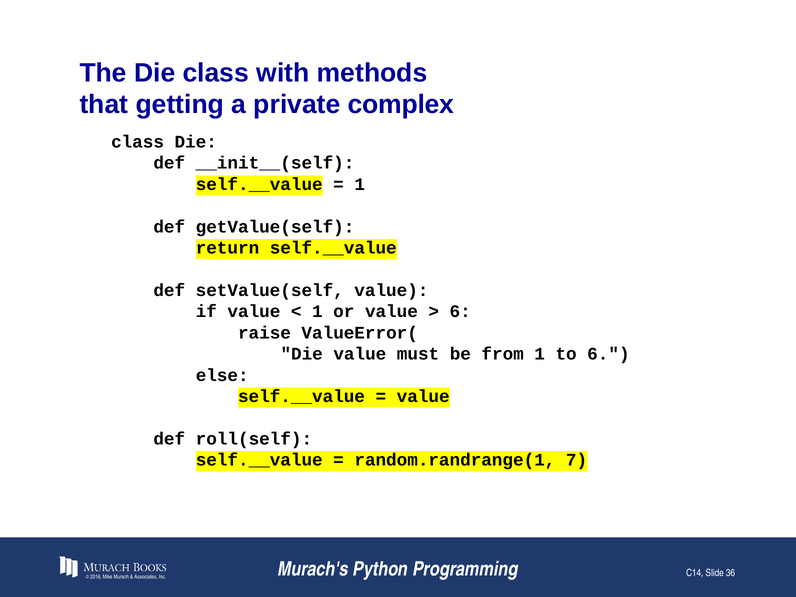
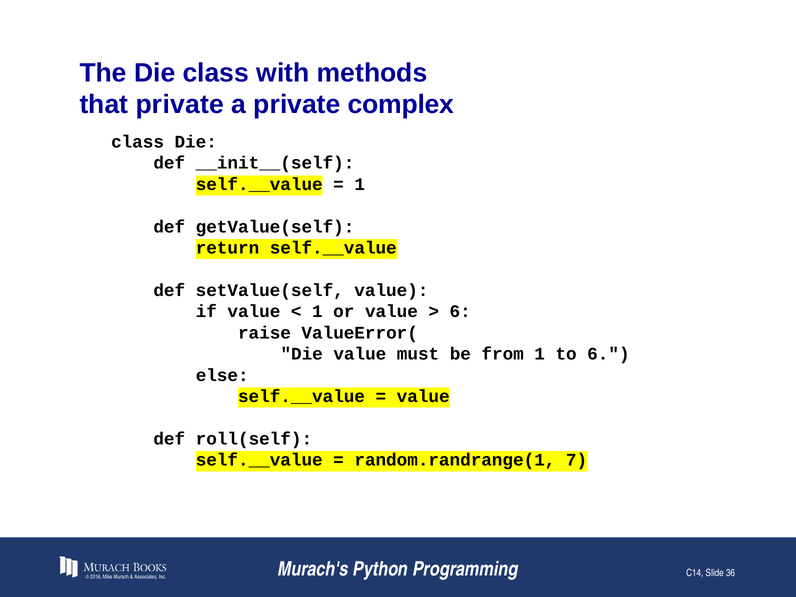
that getting: getting -> private (180, 105)
